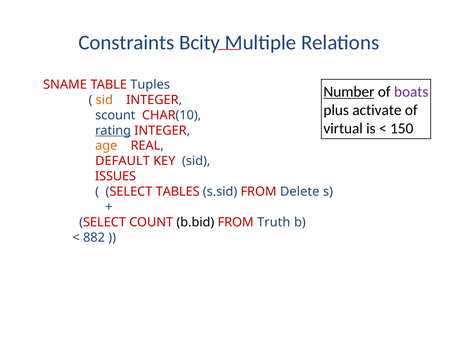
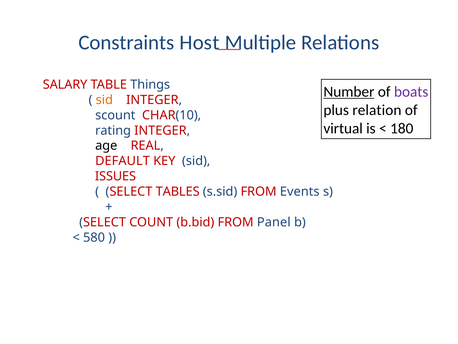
Bcity: Bcity -> Host (199, 42)
SNAME: SNAME -> SALARY (65, 84)
Tuples: Tuples -> Things (150, 84)
activate: activate -> relation (377, 110)
150: 150 -> 180 (402, 128)
rating underline: present -> none (113, 130)
age colour: orange -> black (106, 146)
Delete: Delete -> Events (300, 191)
b.bid colour: black -> red (195, 222)
Truth: Truth -> Panel (274, 222)
882: 882 -> 580 (94, 237)
